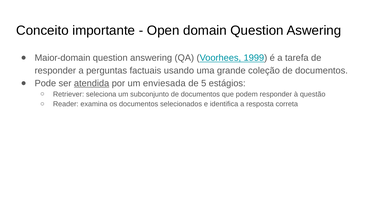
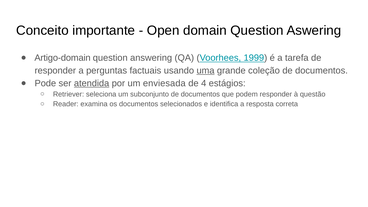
Maior-domain: Maior-domain -> Artigo-domain (63, 58)
uma underline: none -> present (206, 71)
5: 5 -> 4 (204, 83)
